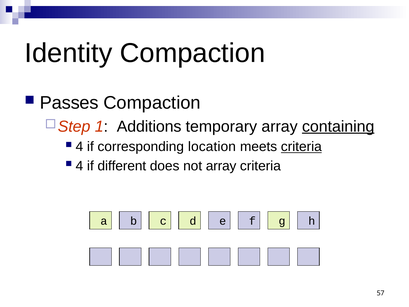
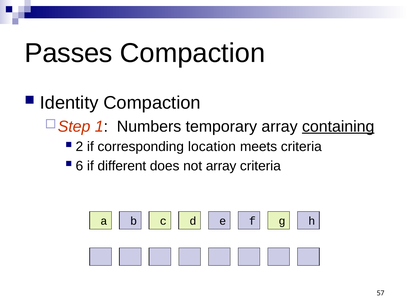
Identity: Identity -> Passes (69, 53)
Passes: Passes -> Identity (69, 103)
Additions: Additions -> Numbers (149, 126)
4: 4 -> 2 (79, 147)
criteria underline: present -> none (301, 147)
4: 4 -> 6 (79, 166)
